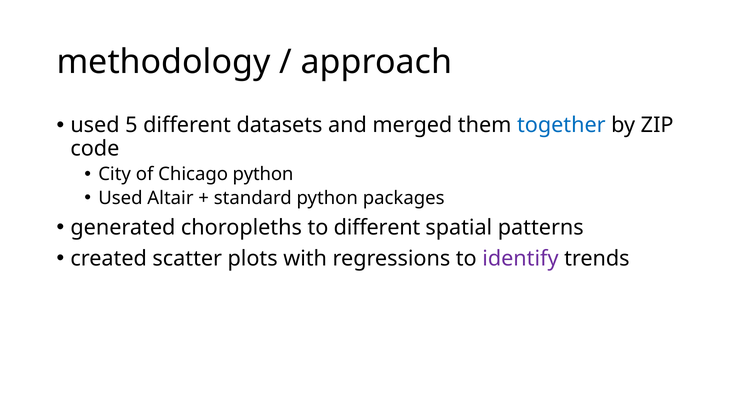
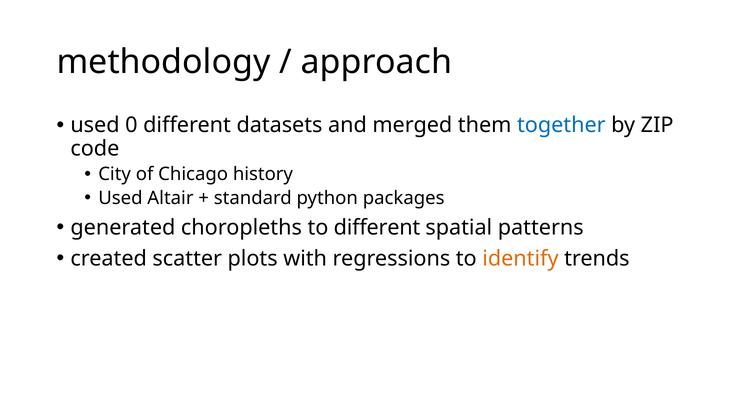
5: 5 -> 0 (131, 125)
Chicago python: python -> history (263, 174)
identify colour: purple -> orange (520, 259)
